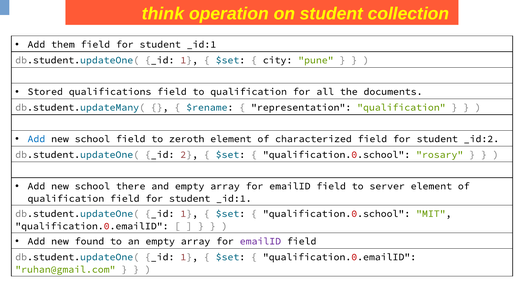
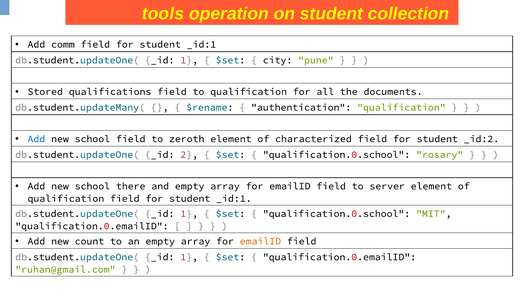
think: think -> tools (163, 14)
them: them -> comm (63, 44)
representation: representation -> authentication (301, 107)
found: found -> count (89, 241)
emailID colour: purple -> orange (260, 241)
